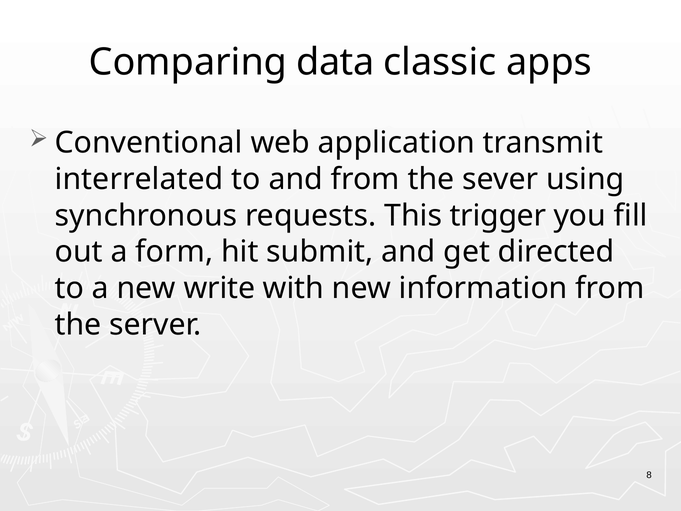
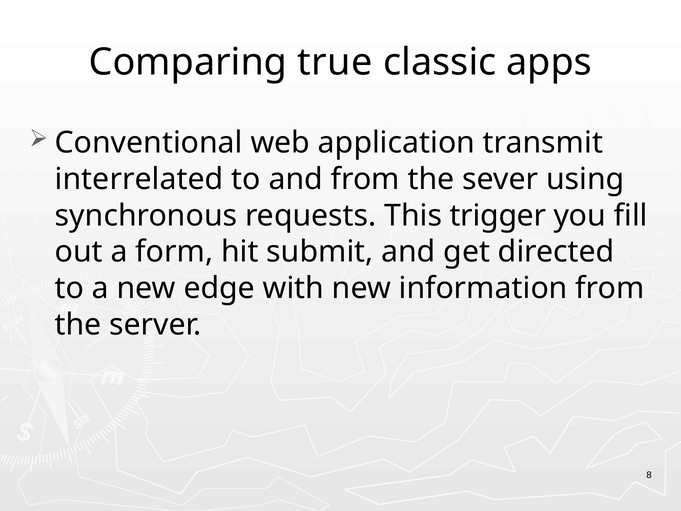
data: data -> true (335, 62)
write: write -> edge (219, 288)
